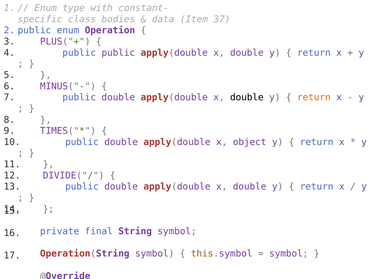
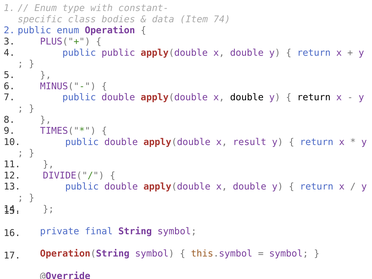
37: 37 -> 74 (222, 19)
return colour: orange -> black (314, 97)
object: object -> result (250, 142)
